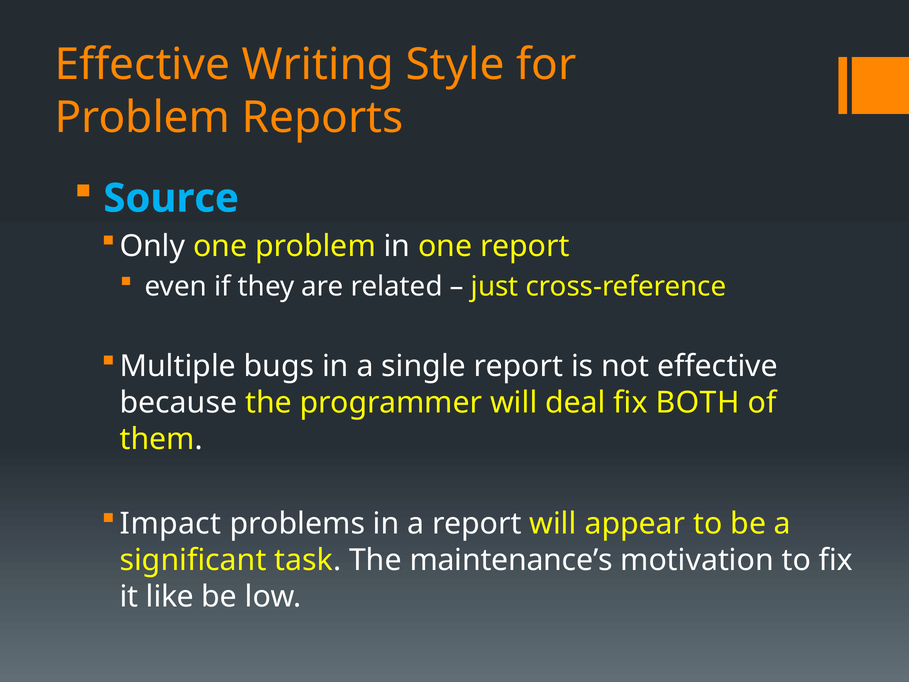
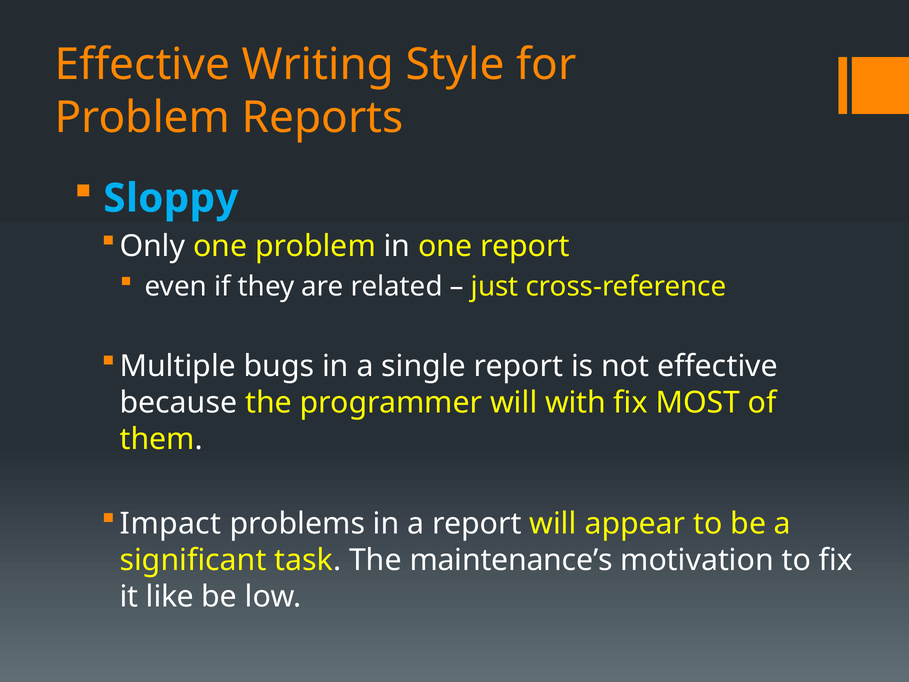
Source: Source -> Sloppy (171, 198)
deal: deal -> with (576, 403)
BOTH: BOTH -> MOST (698, 403)
